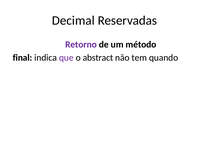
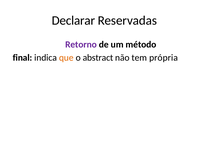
Decimal: Decimal -> Declarar (73, 21)
que colour: purple -> orange (66, 58)
quando: quando -> própria (164, 58)
